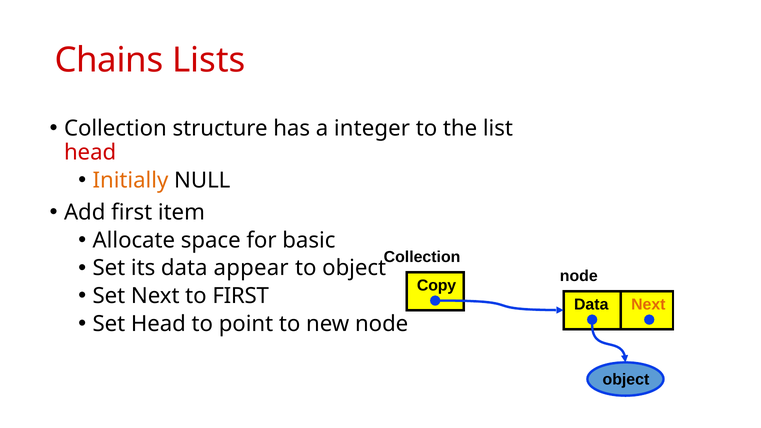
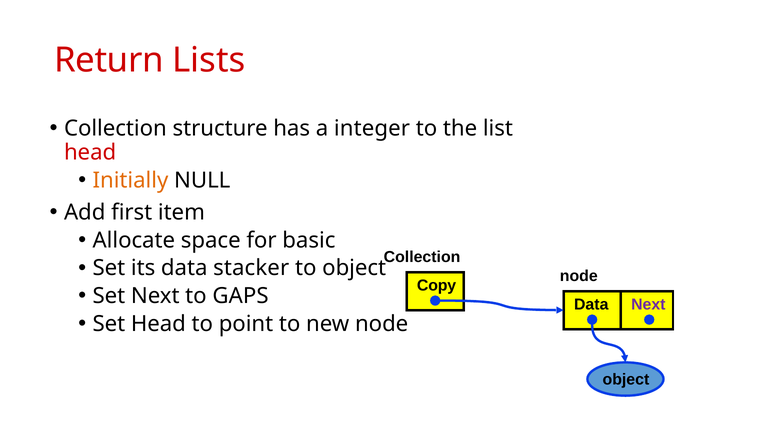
Chains: Chains -> Return (109, 60)
appear: appear -> stacker (251, 268)
to FIRST: FIRST -> GAPS (240, 296)
Next colour: orange -> purple (648, 305)
